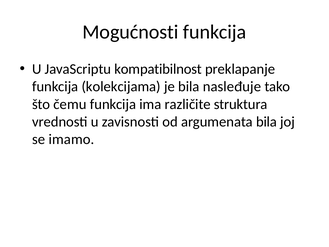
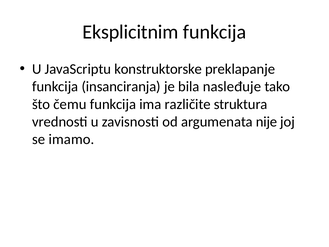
Mogućnosti: Mogućnosti -> Eksplicitnim (130, 32)
kompatibilnost: kompatibilnost -> konstruktorske (158, 69)
kolekcijama: kolekcijama -> insanciranja (121, 87)
argumenata bila: bila -> nije (266, 122)
